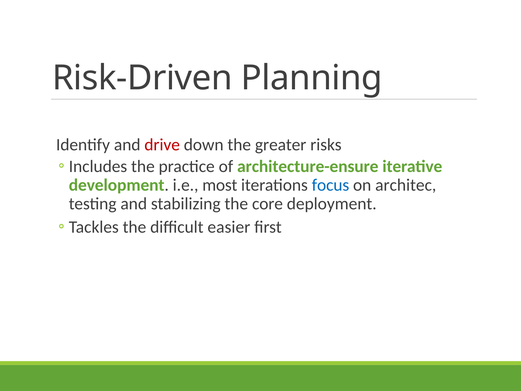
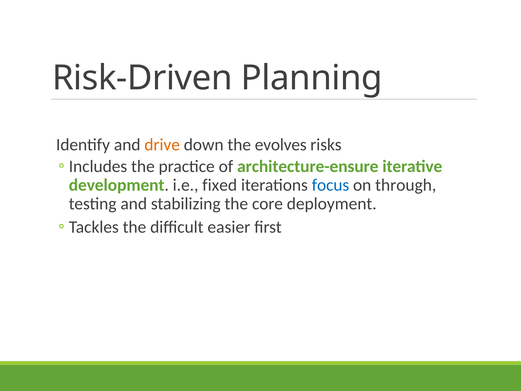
drive colour: red -> orange (162, 145)
greater: greater -> evolves (281, 145)
most: most -> fixed (220, 185)
architec: architec -> through (406, 185)
